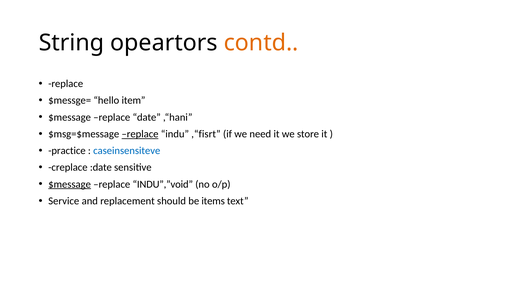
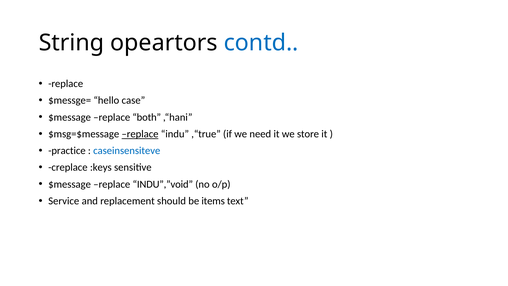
contd colour: orange -> blue (261, 43)
item: item -> case (133, 100)
date: date -> both (147, 117)
,“fisrt: ,“fisrt -> ,“true (206, 134)
:date: :date -> :keys (101, 167)
$message underline: present -> none (70, 184)
